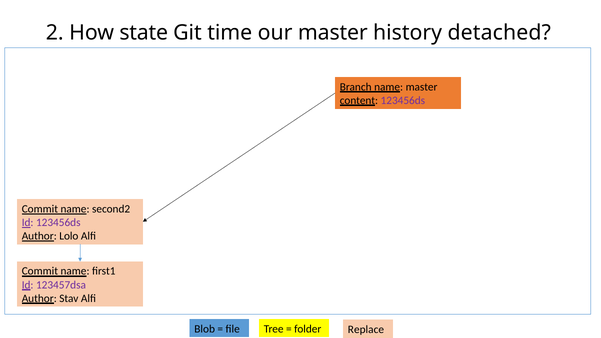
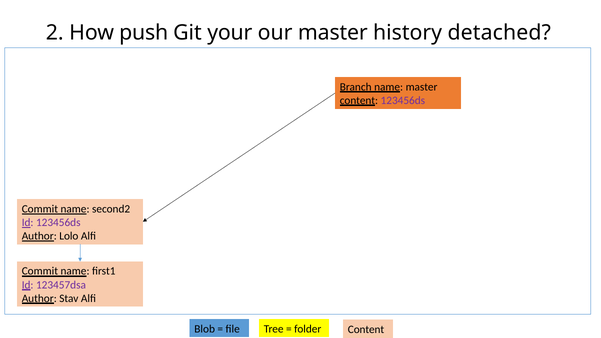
state: state -> push (144, 33)
time: time -> your (230, 33)
folder Replace: Replace -> Content (366, 330)
